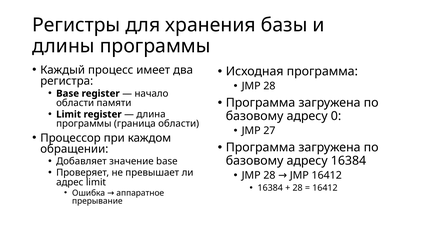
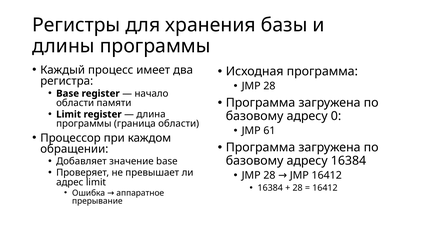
27: 27 -> 61 (269, 131)
